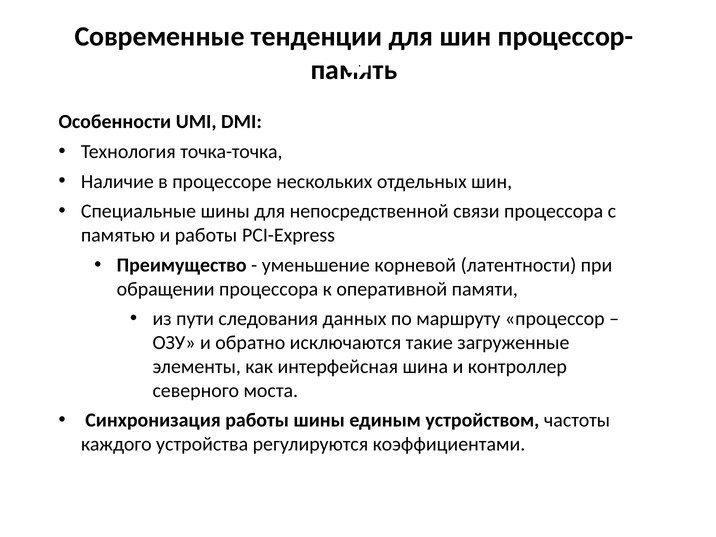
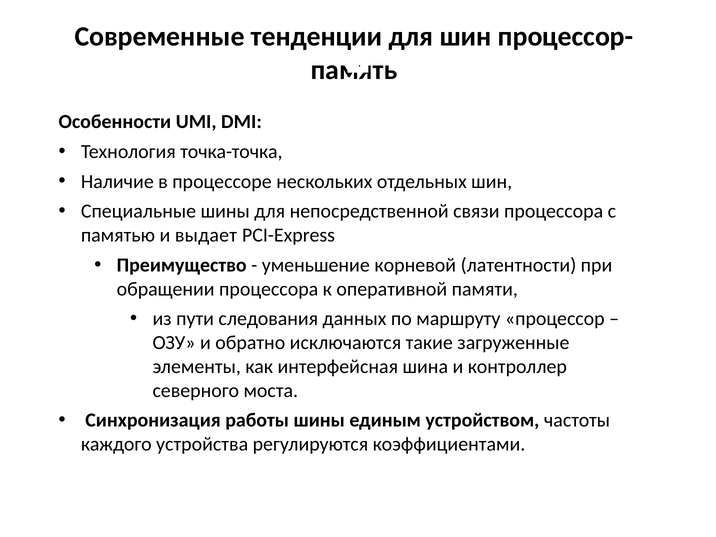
и работы: работы -> выдает (206, 235)
